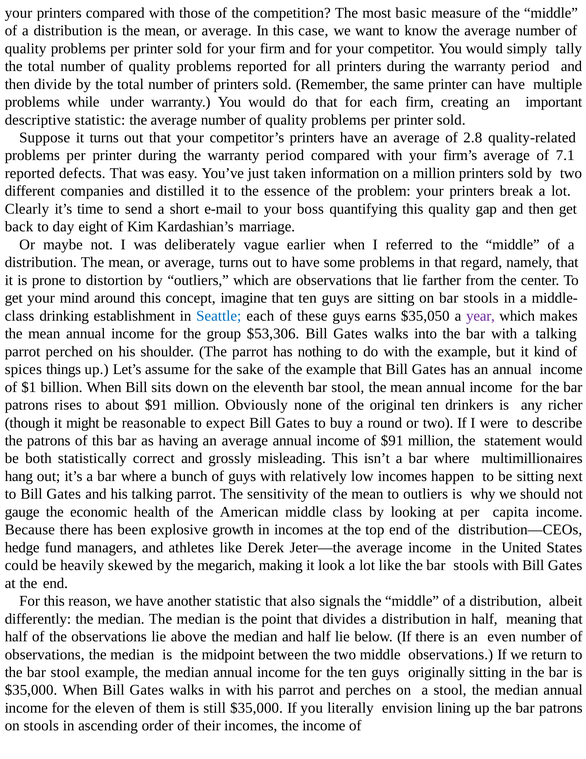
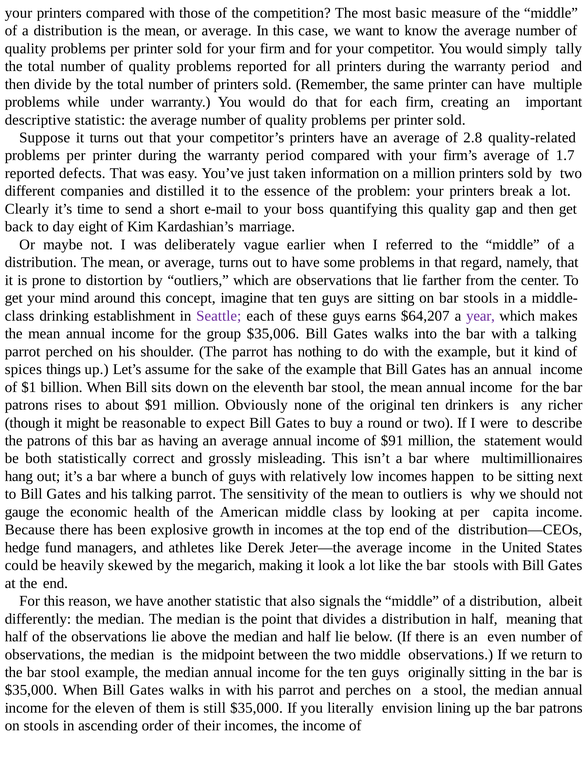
7.1: 7.1 -> 1.7 (565, 155)
Seattle colour: blue -> purple (219, 316)
$35,050: $35,050 -> $64,207 (425, 316)
$53,306: $53,306 -> $35,006 (273, 333)
